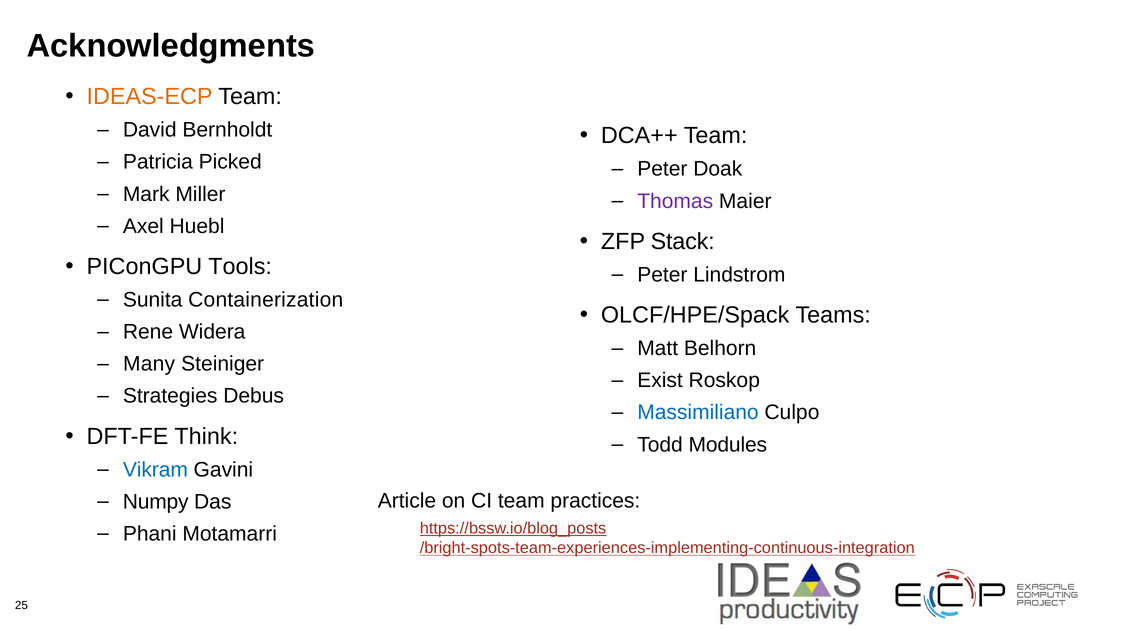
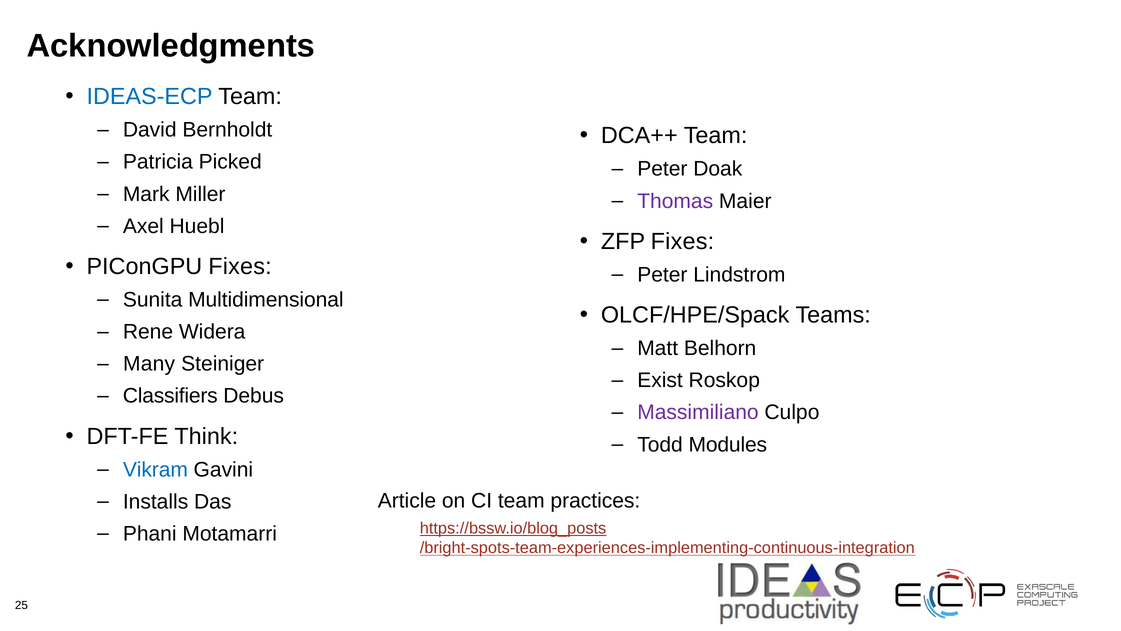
IDEAS-ECP colour: orange -> blue (150, 97)
ZFP Stack: Stack -> Fixes (682, 241)
PIConGPU Tools: Tools -> Fixes (240, 266)
Containerization: Containerization -> Multidimensional (266, 300)
Strategies: Strategies -> Classifiers (170, 396)
Massimiliano colour: blue -> purple (698, 412)
Numpy: Numpy -> Installs (156, 502)
